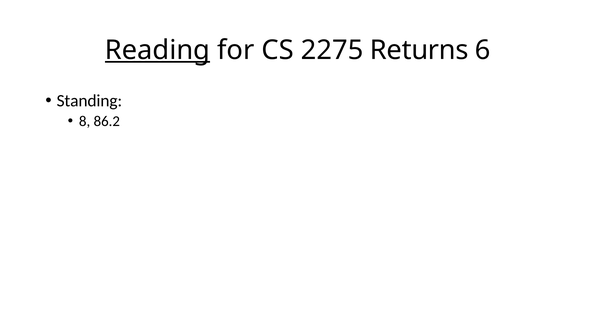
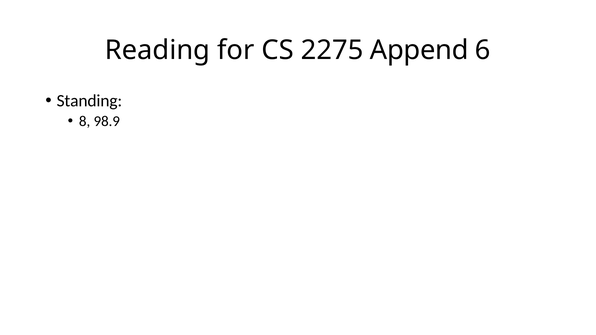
Reading underline: present -> none (158, 50)
Returns: Returns -> Append (419, 50)
86.2: 86.2 -> 98.9 (107, 121)
